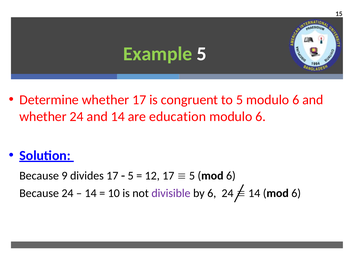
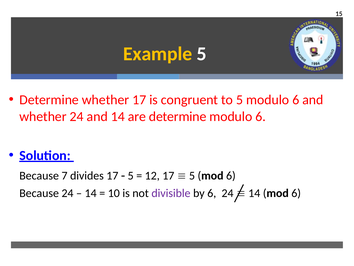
Example colour: light green -> yellow (158, 54)
are education: education -> determine (178, 116)
9: 9 -> 7 (65, 175)
